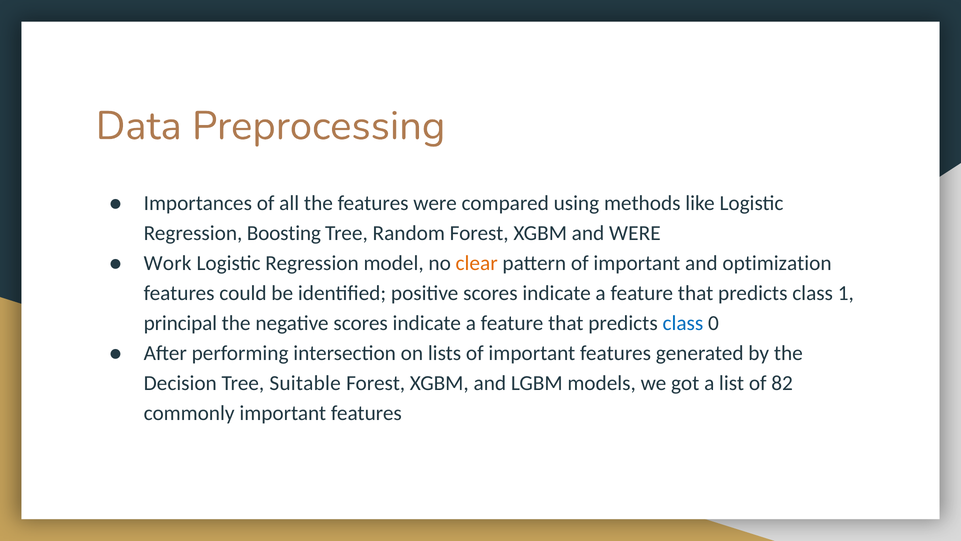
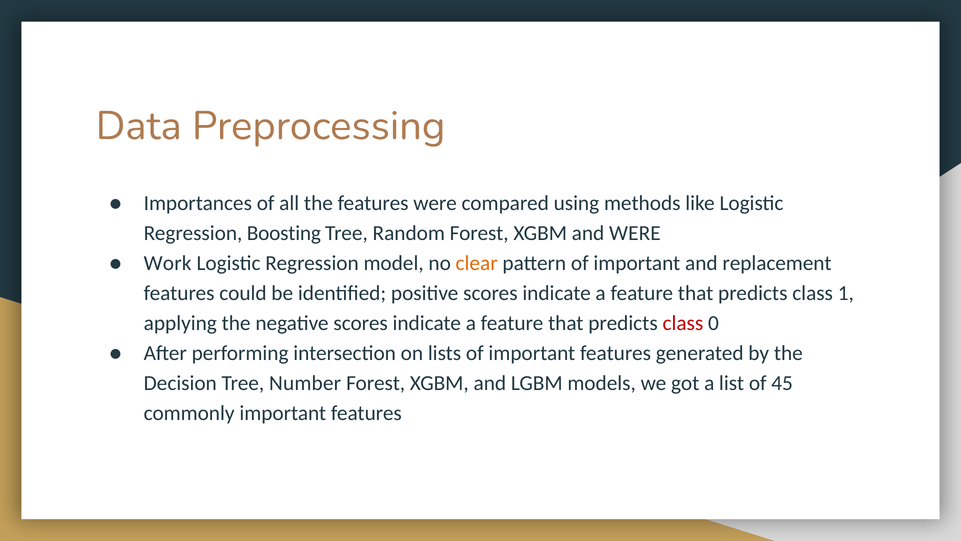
optimization: optimization -> replacement (777, 263)
principal: principal -> applying (180, 323)
class colour: blue -> red (683, 323)
Suitable: Suitable -> Number (305, 383)
82: 82 -> 45 (782, 383)
